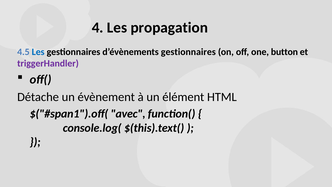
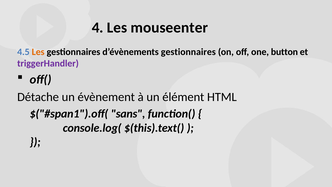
propagation: propagation -> mouseenter (169, 28)
Les colour: blue -> orange (38, 52)
avec: avec -> sans (128, 114)
